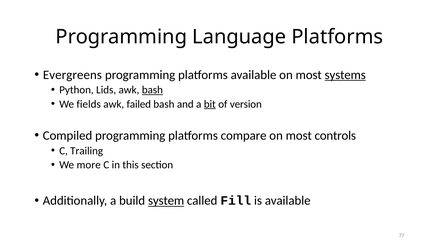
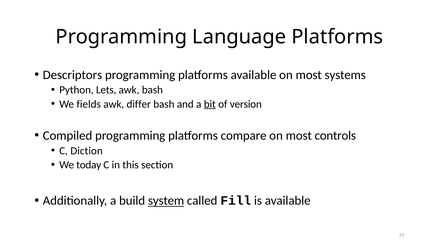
Evergreens: Evergreens -> Descriptors (72, 75)
systems underline: present -> none (345, 75)
Lids: Lids -> Lets (106, 90)
bash underline: present -> none (152, 90)
failed: failed -> differ (139, 104)
Trailing: Trailing -> Diction (87, 151)
more: more -> today (89, 165)
